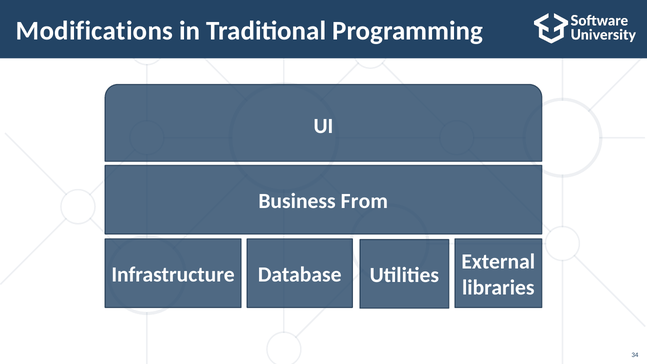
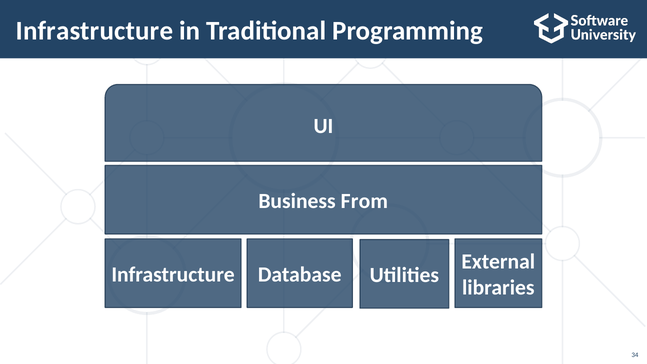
Modifications: Modifications -> Infrastructure (94, 31)
